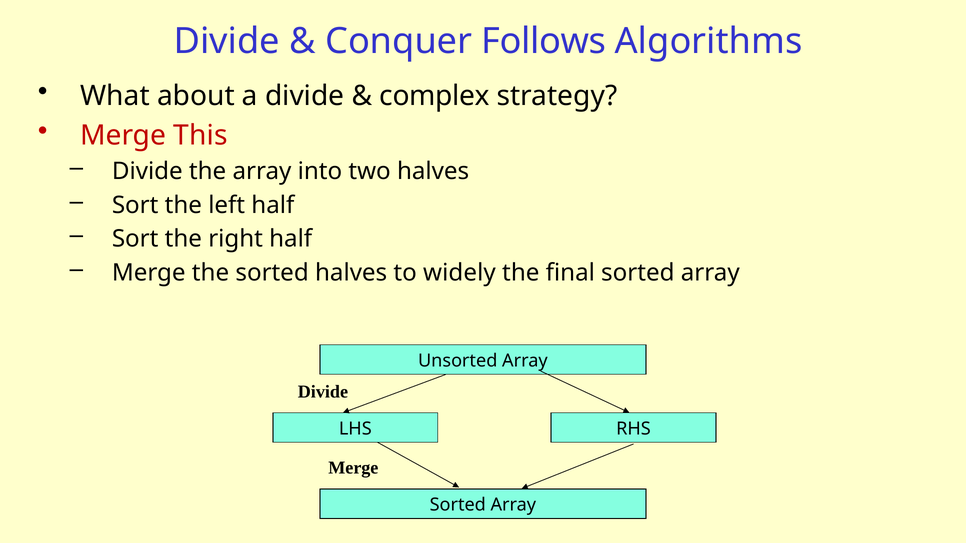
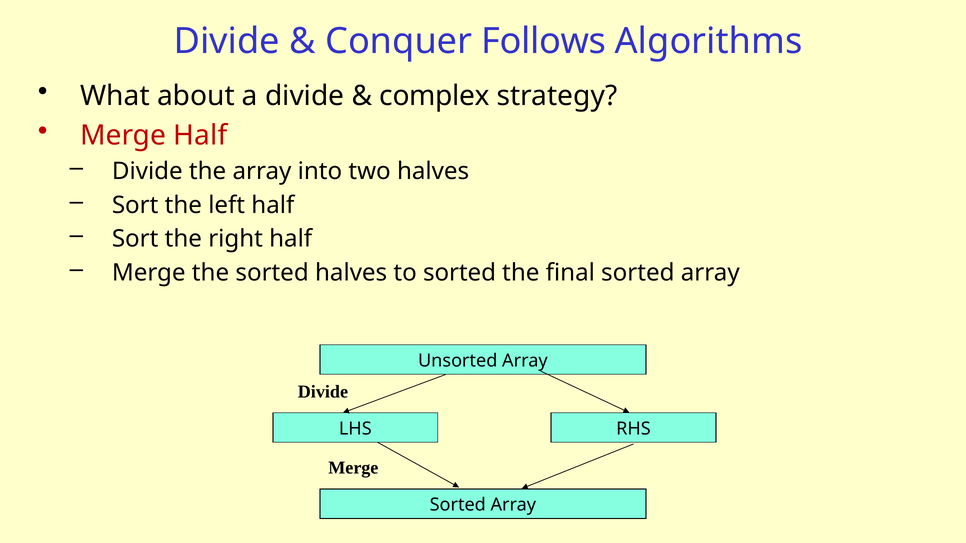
Merge This: This -> Half (200, 135)
to widely: widely -> sorted (460, 273)
